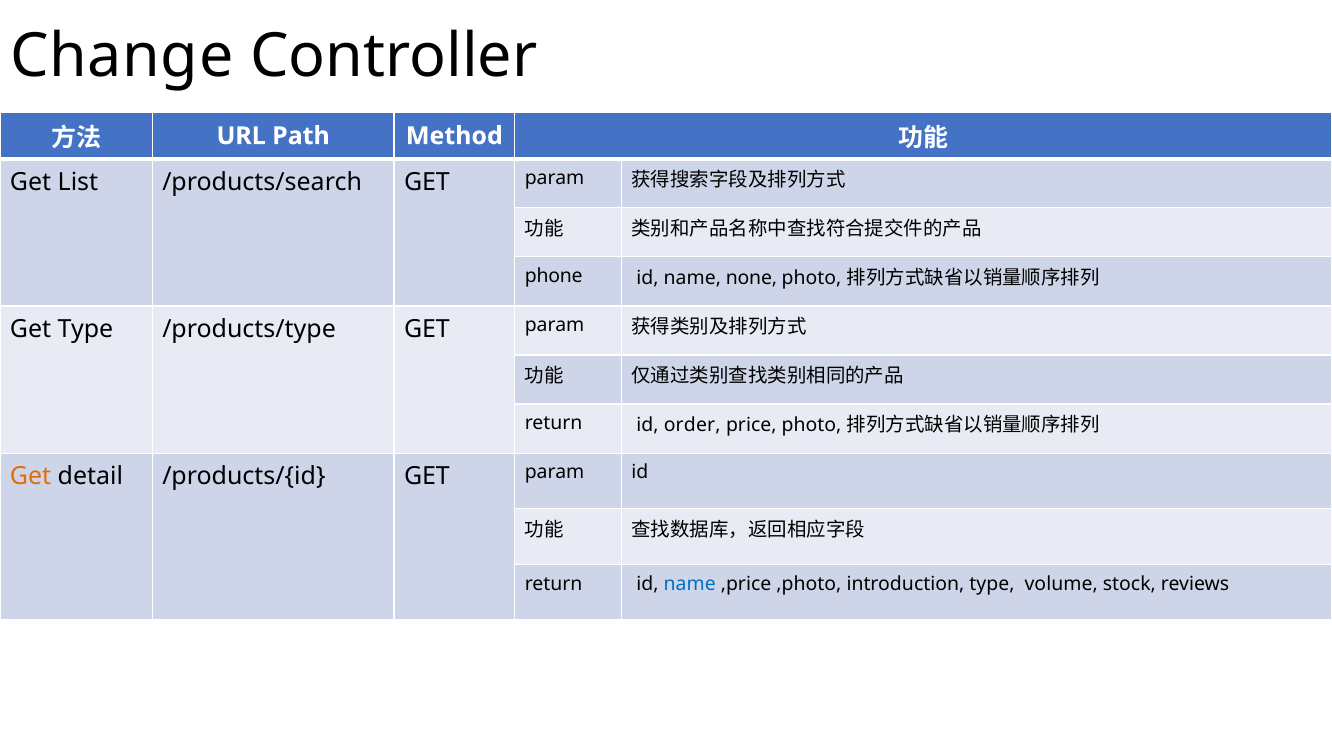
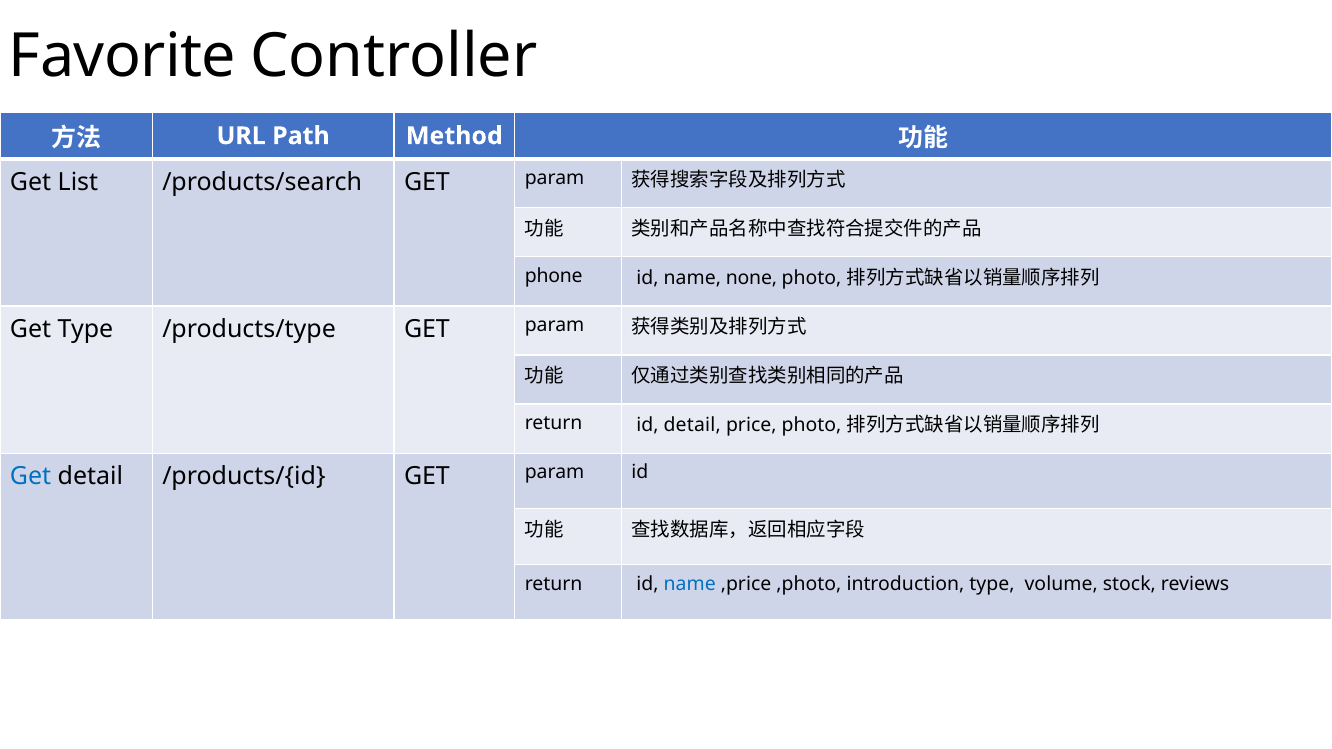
Change: Change -> Favorite (122, 56)
id order: order -> detail (692, 425)
Get colour: orange -> blue (31, 477)
